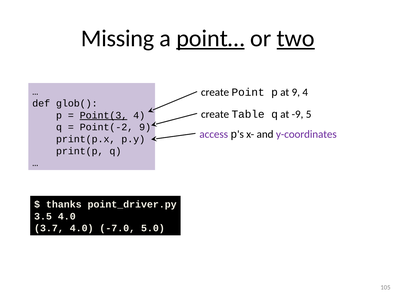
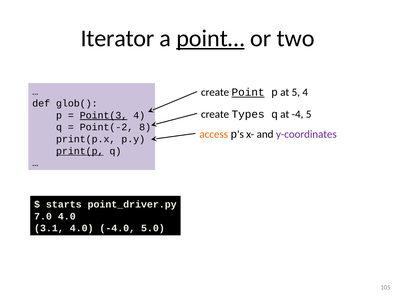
Missing: Missing -> Iterator (117, 38)
two underline: present -> none (296, 38)
Point underline: none -> present (248, 92)
at 9: 9 -> 5 (296, 92)
Table: Table -> Types (248, 114)
-9: -9 -> -4 (297, 114)
Point(-2 9: 9 -> 8 (145, 127)
access colour: purple -> orange (214, 134)
print(p underline: none -> present (80, 151)
thanks: thanks -> starts (64, 204)
3.5: 3.5 -> 7.0 (43, 216)
3.7: 3.7 -> 3.1 (49, 228)
-7.0: -7.0 -> -4.0 (117, 228)
